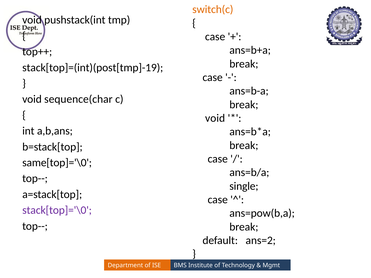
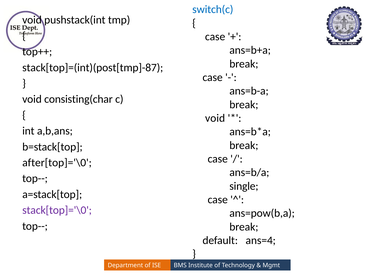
switch(c colour: orange -> blue (213, 9)
stack[top]=(int)(post[tmp]-19: stack[top]=(int)(post[tmp]-19 -> stack[top]=(int)(post[tmp]-87 (93, 68)
sequence(char: sequence(char -> consisting(char (78, 99)
same[top]='\0: same[top]='\0 -> after[top]='\0 (57, 163)
ans=2: ans=2 -> ans=4 (261, 241)
